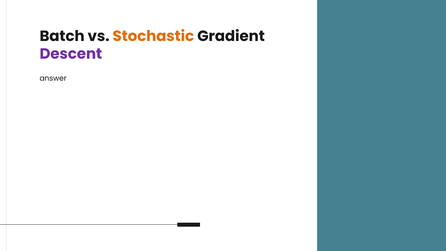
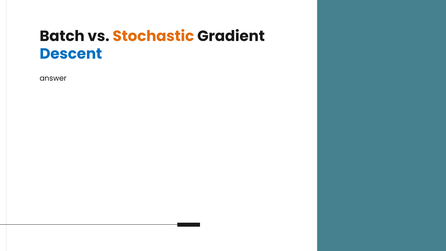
Descent colour: purple -> blue (71, 54)
